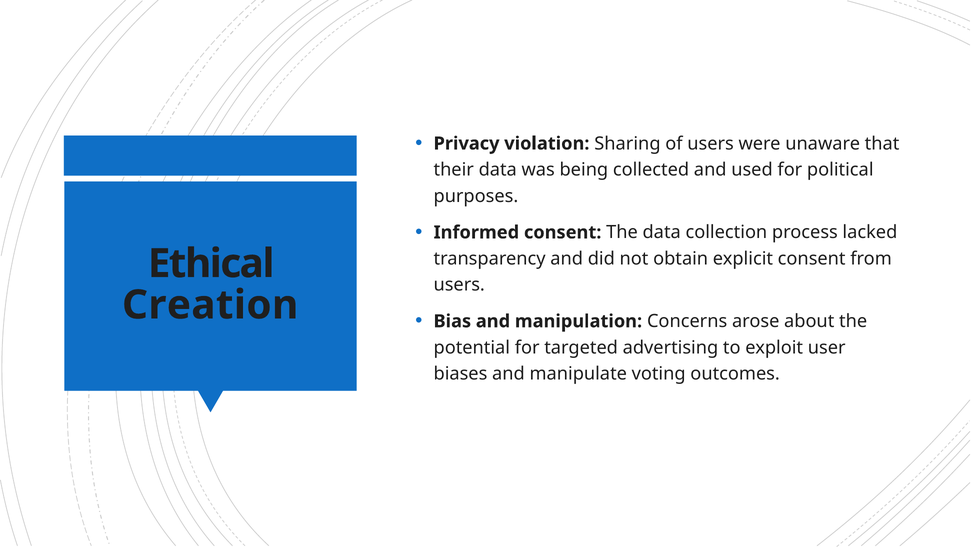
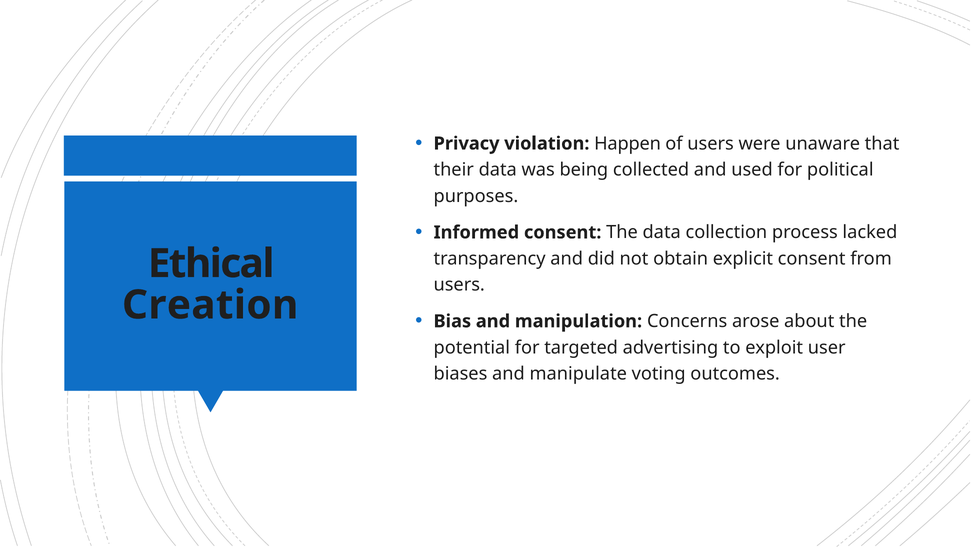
Sharing: Sharing -> Happen (628, 143)
